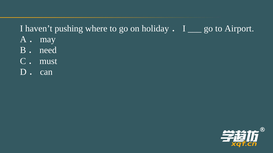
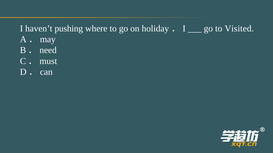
Airport: Airport -> Visited (239, 29)
